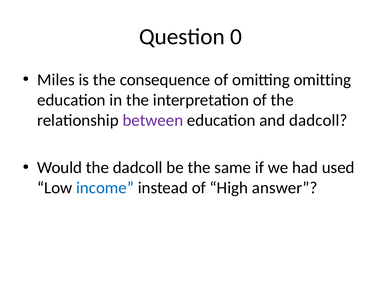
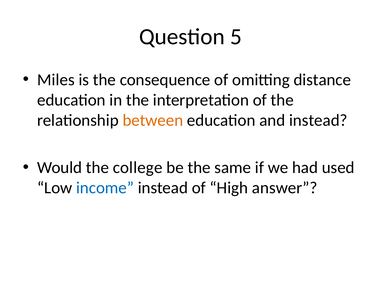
0: 0 -> 5 (236, 37)
omitting omitting: omitting -> distance (322, 80)
between colour: purple -> orange (153, 121)
and dadcoll: dadcoll -> instead (318, 121)
the dadcoll: dadcoll -> college (138, 168)
